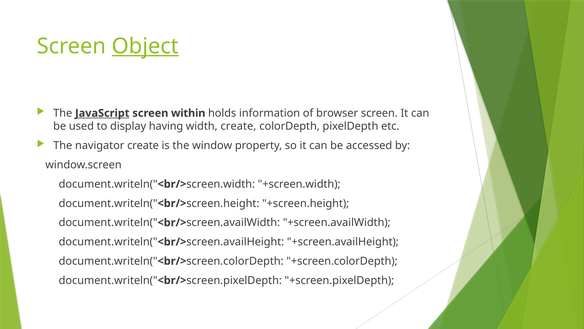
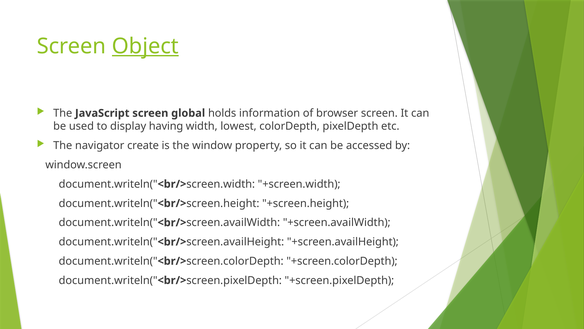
JavaScript underline: present -> none (102, 113)
within: within -> global (188, 113)
width create: create -> lowest (239, 126)
